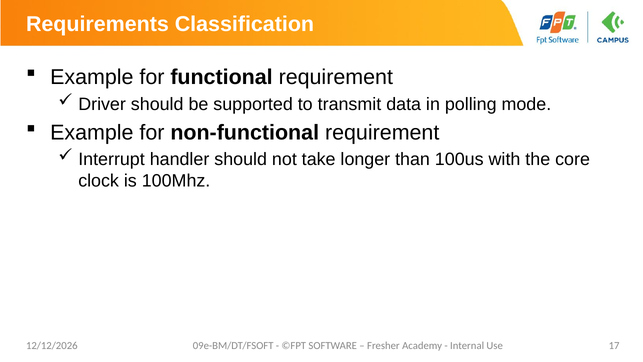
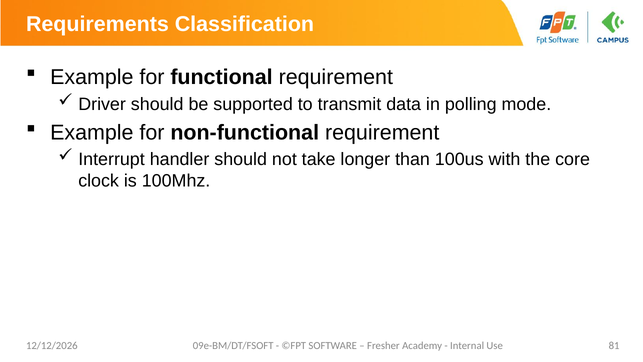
17: 17 -> 81 (614, 345)
